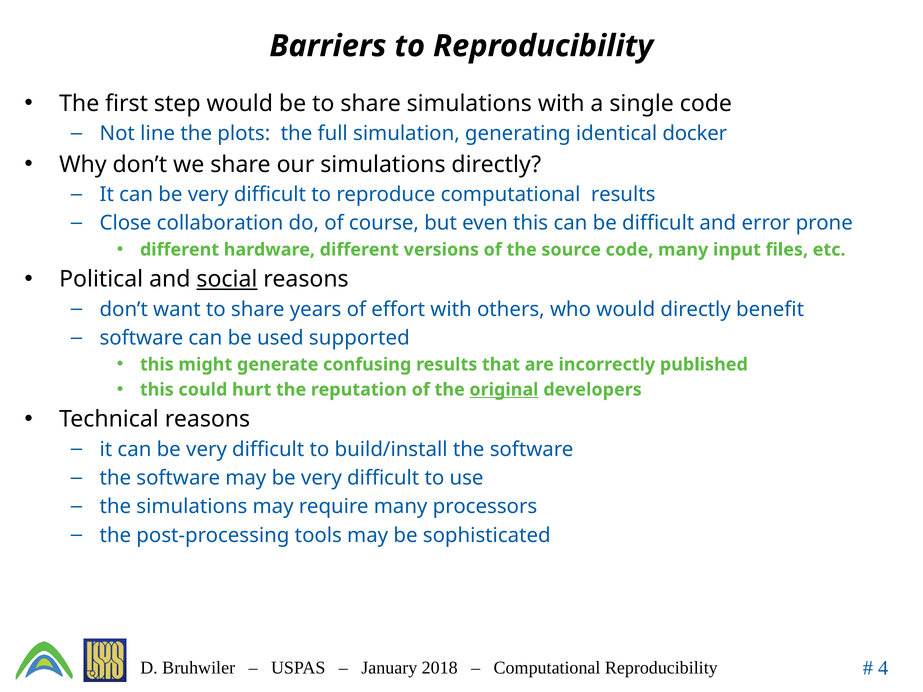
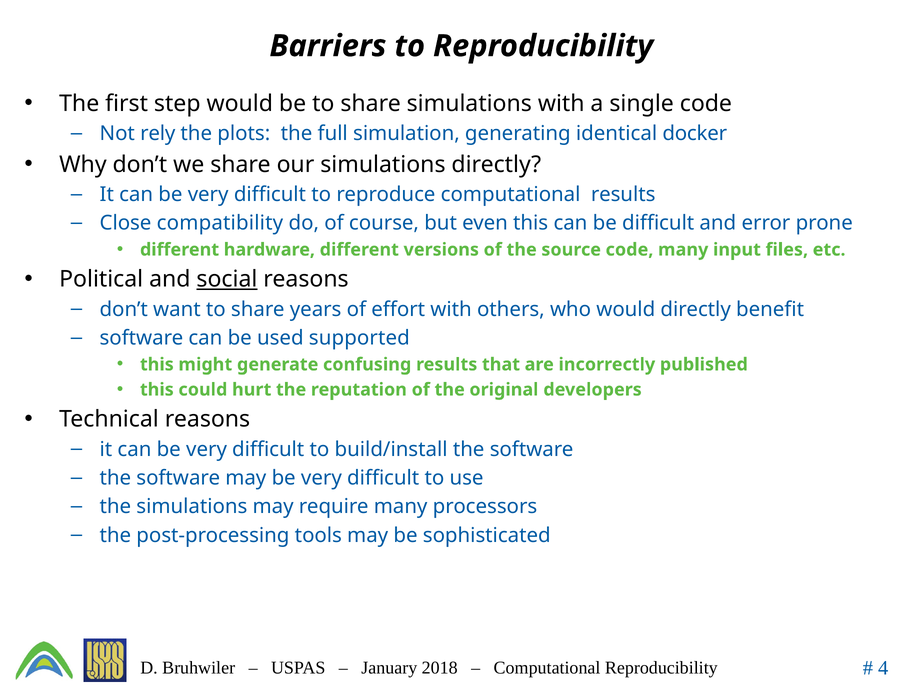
line: line -> rely (158, 134)
collaboration: collaboration -> compatibility (220, 223)
original underline: present -> none (504, 390)
